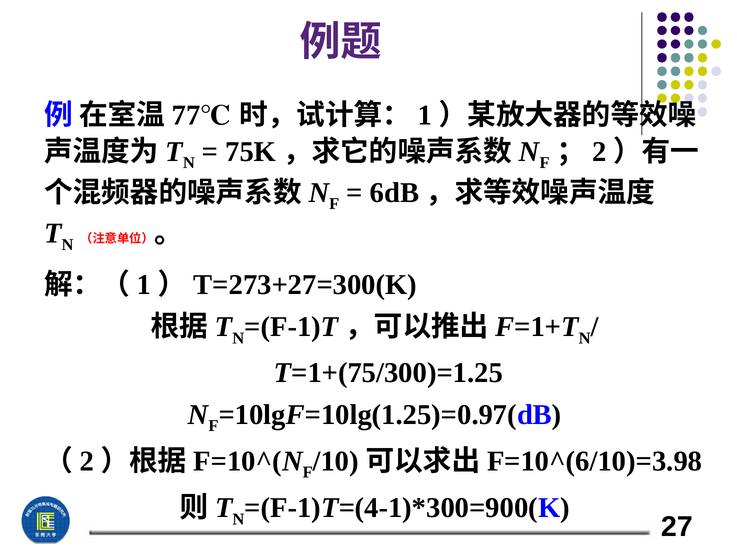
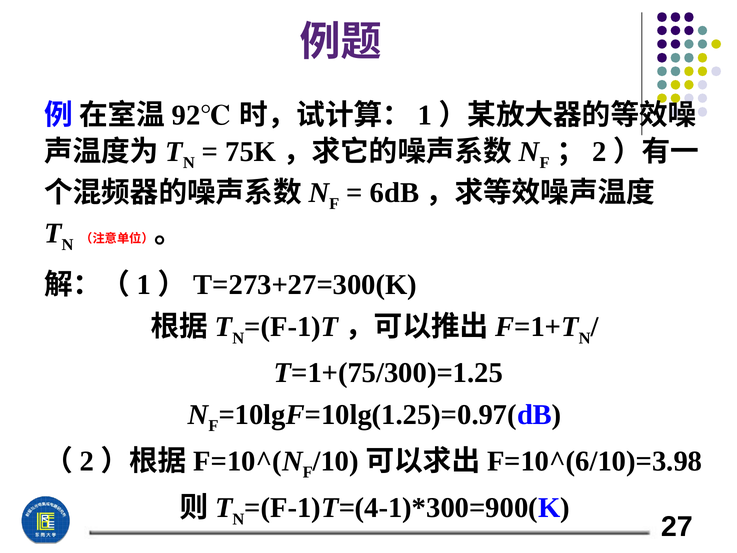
77: 77 -> 92 (186, 115)
